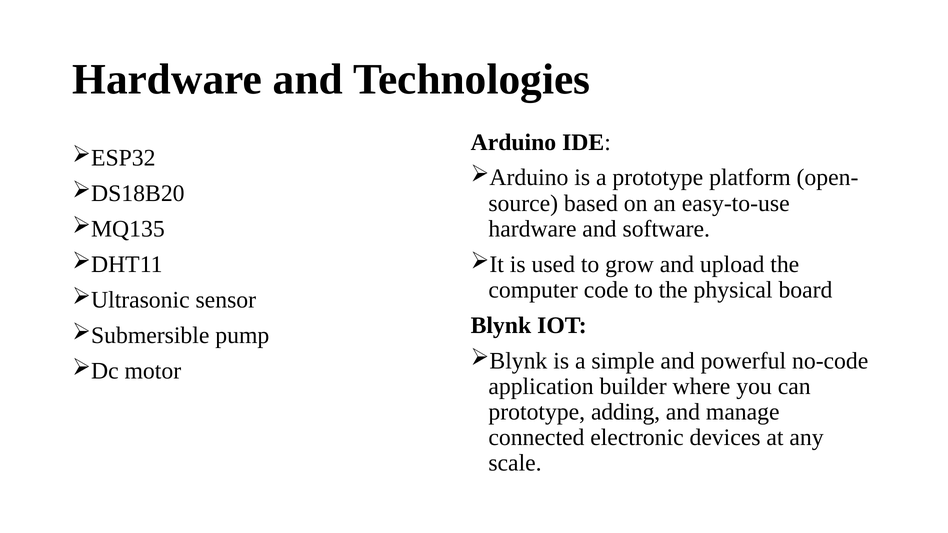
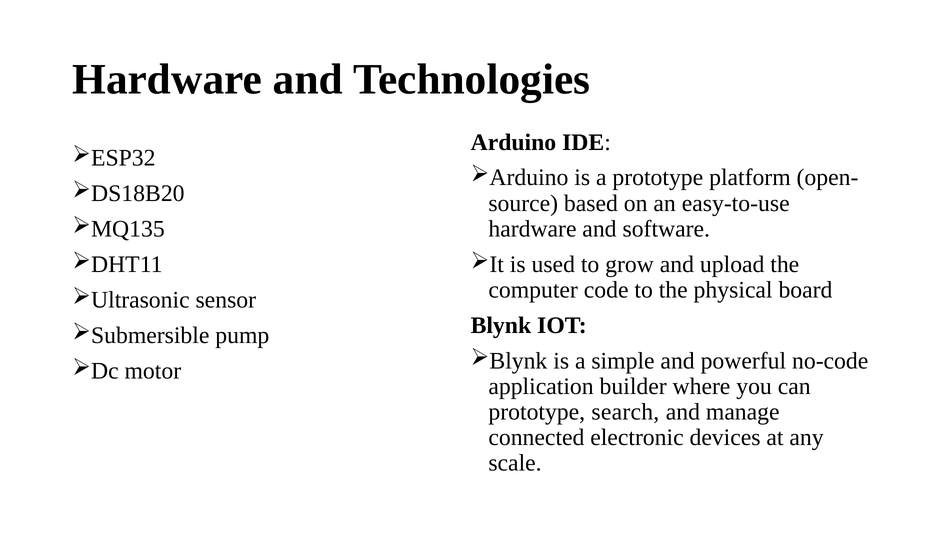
adding: adding -> search (625, 412)
